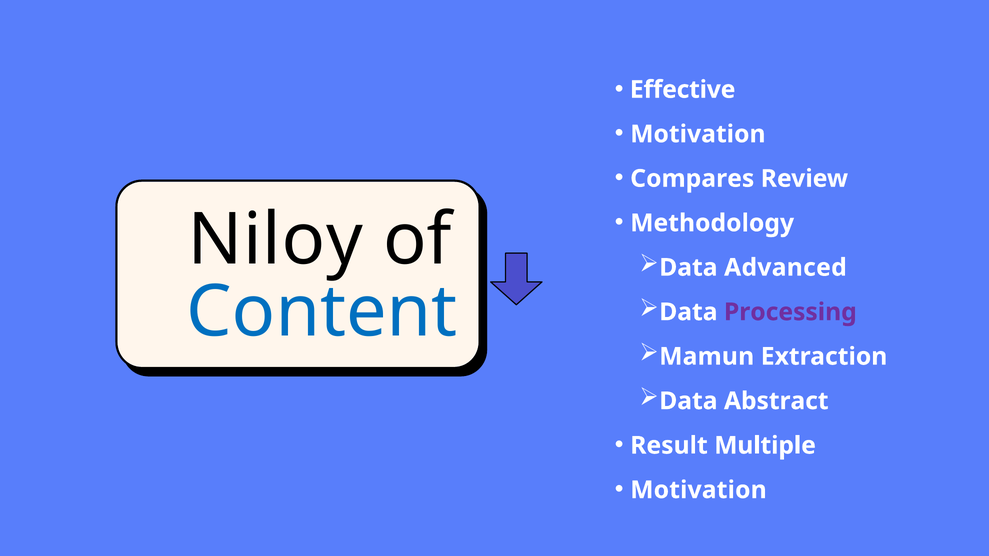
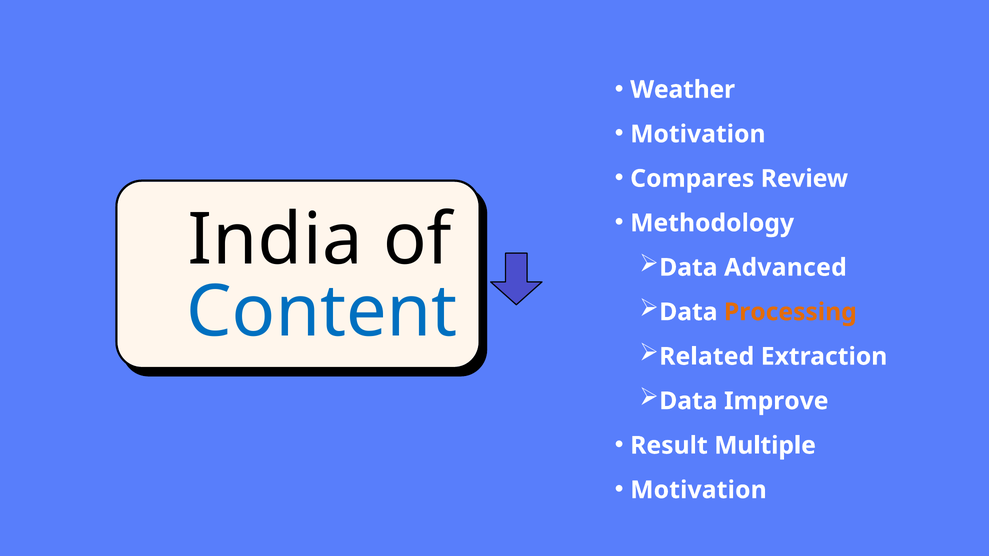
Effective: Effective -> Weather (683, 90)
Niloy: Niloy -> India (275, 240)
Processing colour: purple -> orange (790, 312)
Mamun: Mamun -> Related (707, 357)
Abstract: Abstract -> Improve (776, 401)
